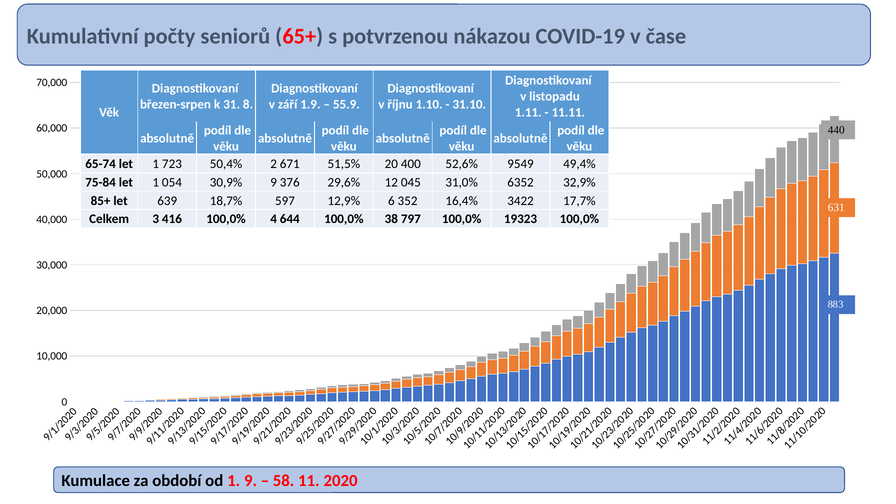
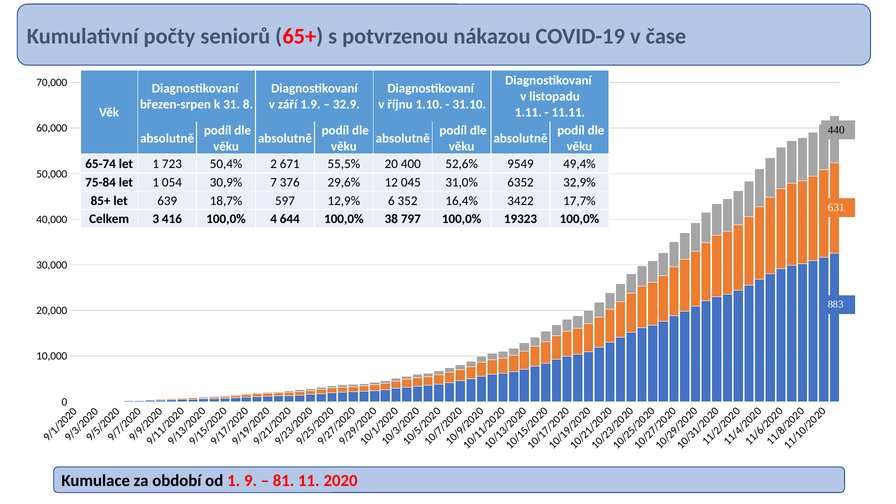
55.9: 55.9 -> 32.9 (346, 104)
51,5%: 51,5% -> 55,5% (344, 164)
30,9% 9: 9 -> 7 (274, 183)
58: 58 -> 81 (284, 481)
